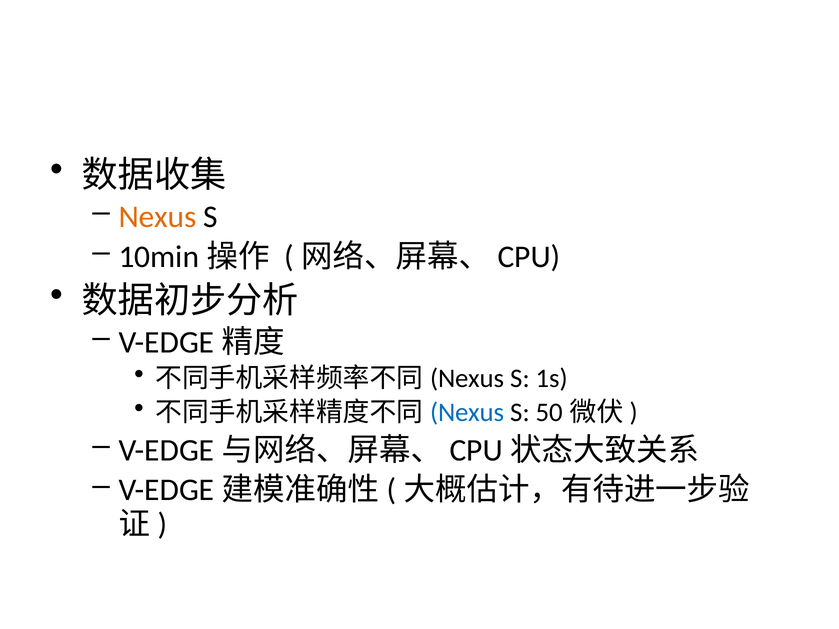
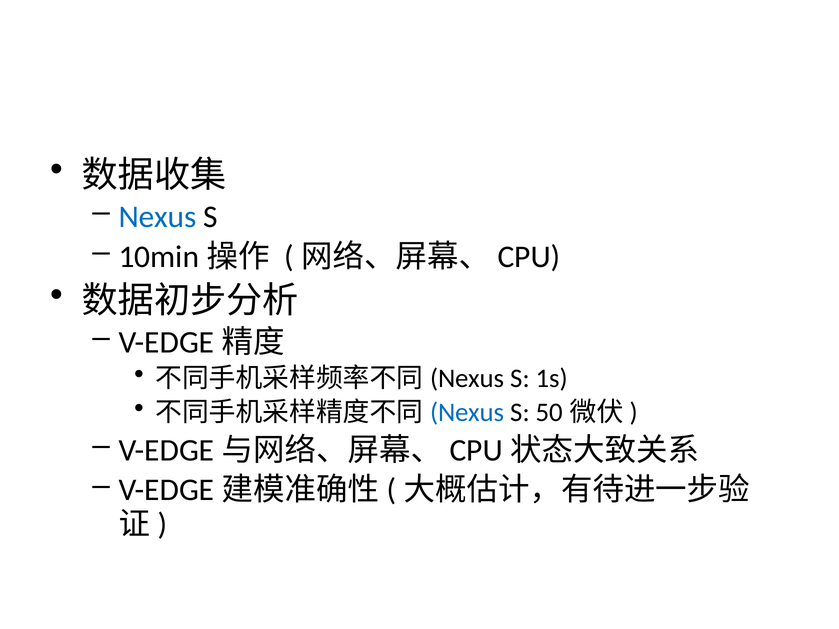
Nexus colour: orange -> blue (157, 217)
